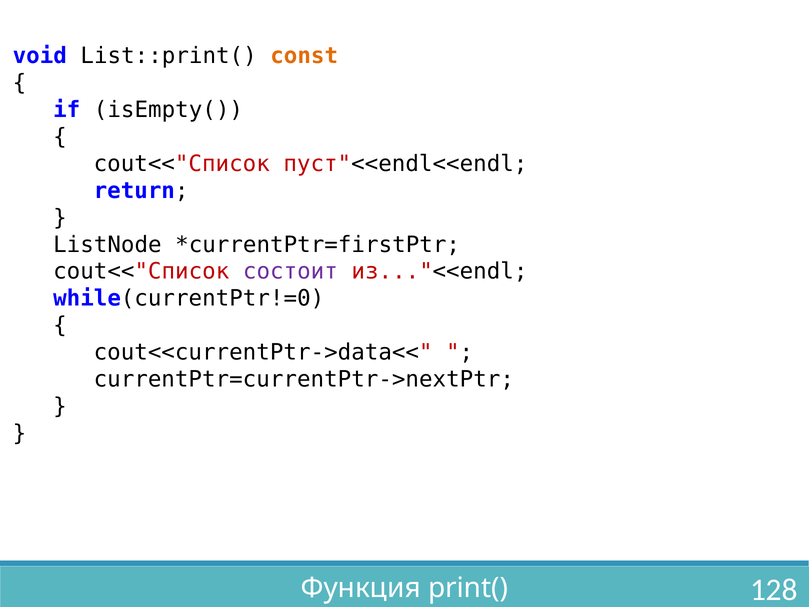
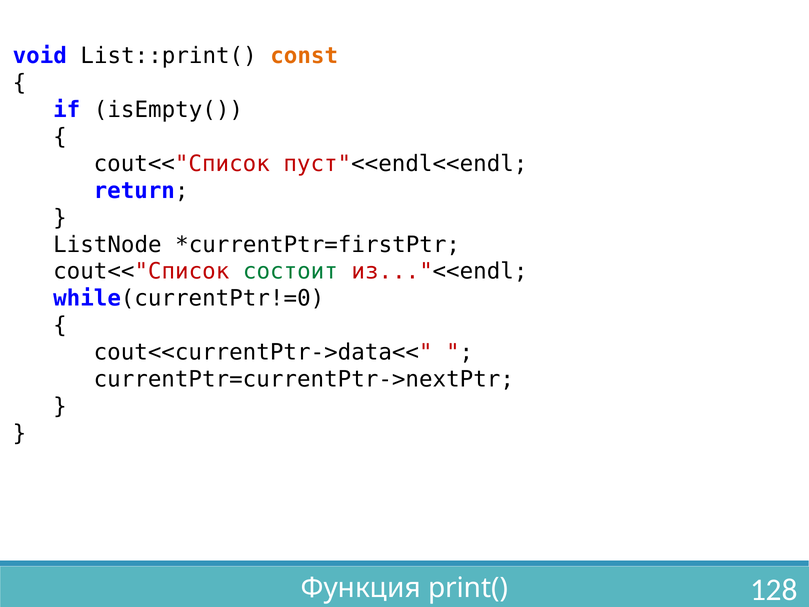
состоит colour: purple -> green (290, 271)
